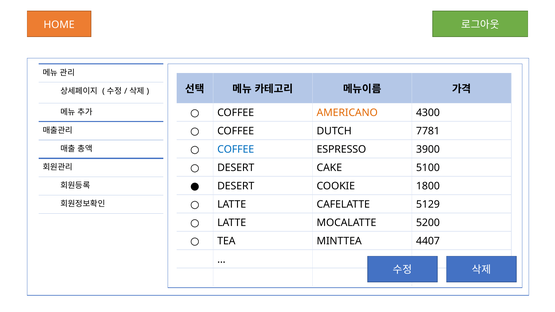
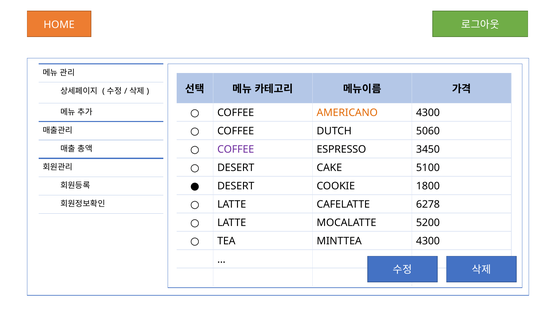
7781: 7781 -> 5060 (428, 131)
COFFEE colour: blue -> purple (236, 150)
3900: 3900 -> 3450 (428, 150)
5129: 5129 -> 6278 (428, 205)
MINTTEA 4407: 4407 -> 4300 (428, 241)
